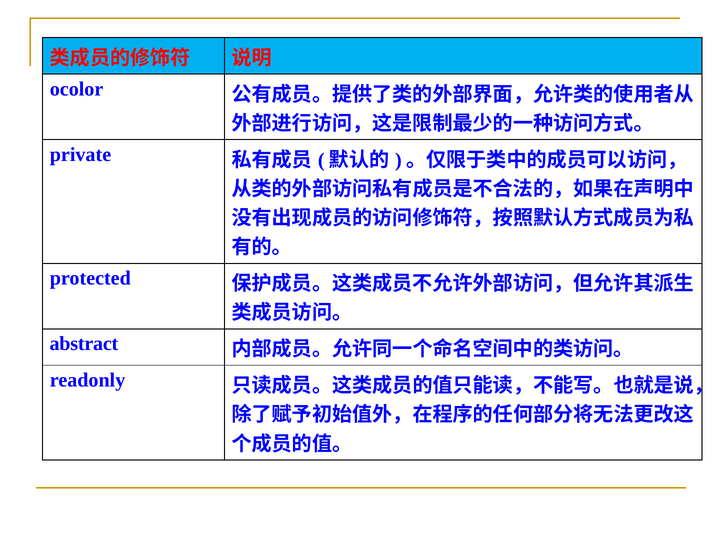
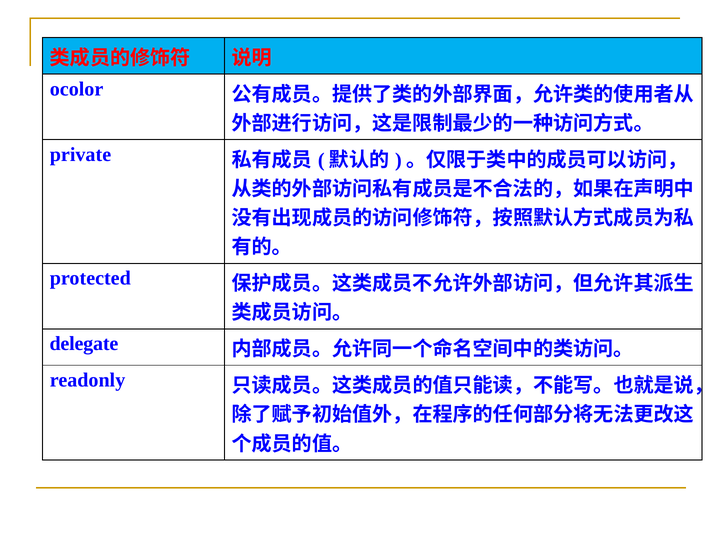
abstract: abstract -> delegate (84, 343)
